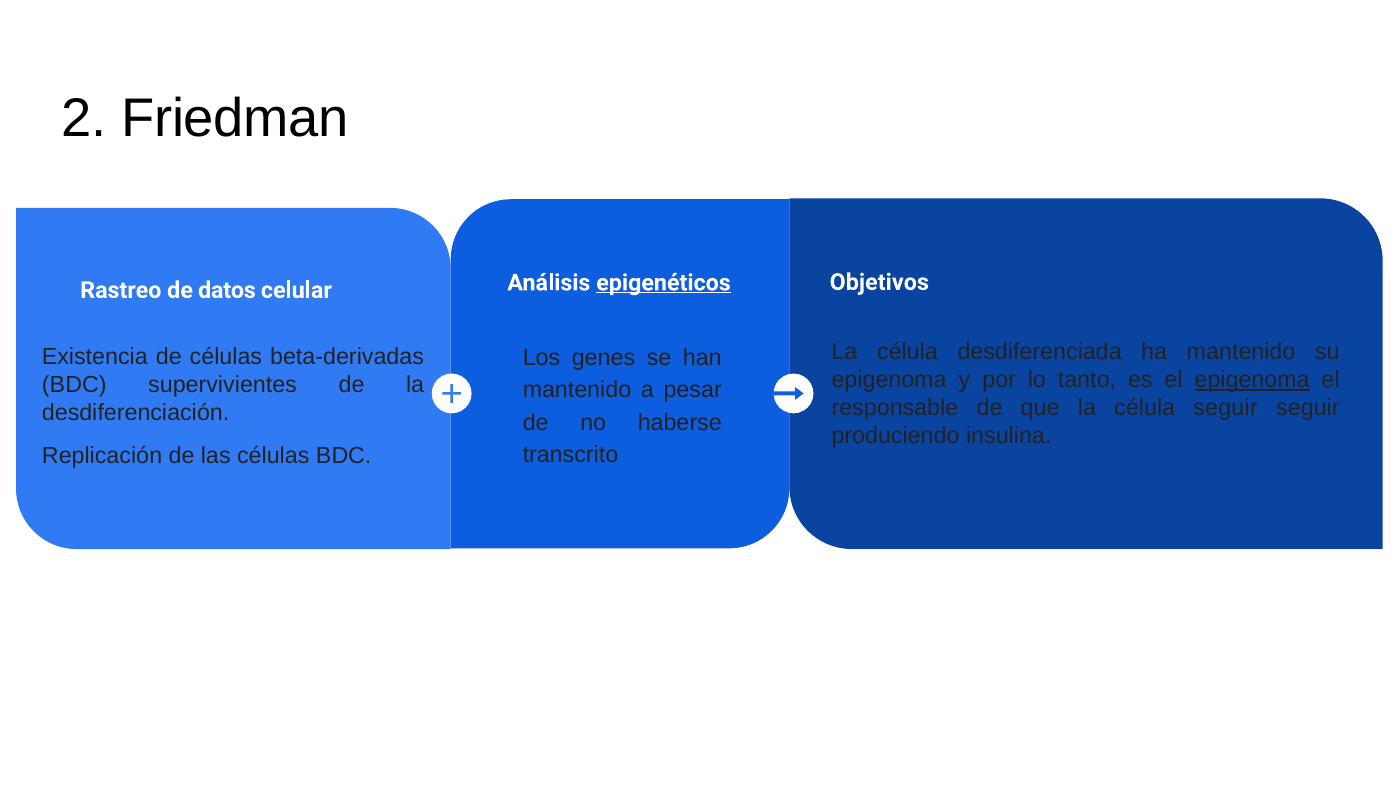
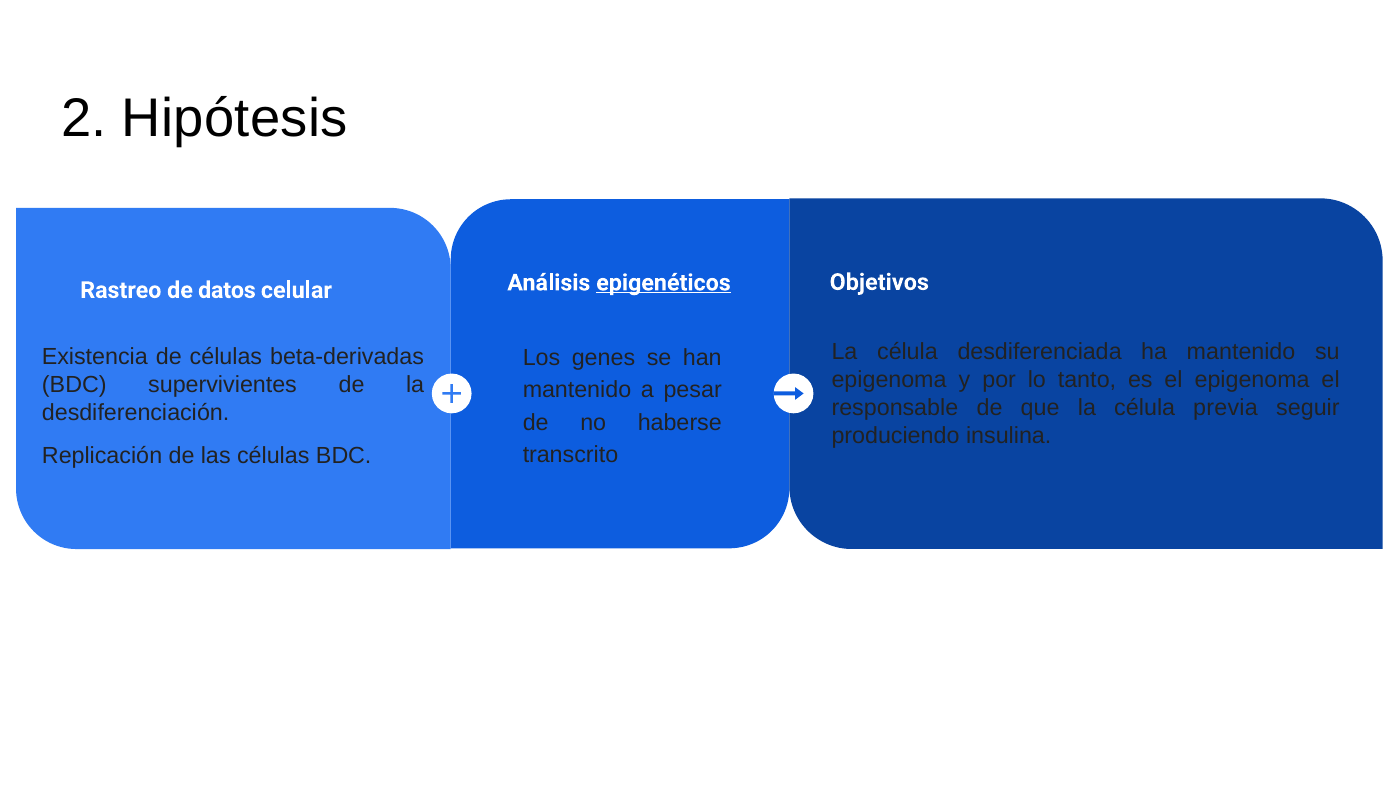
Friedman: Friedman -> Hipótesis (235, 118)
epigenoma underline: present -> none (1252, 380)
célula seguir: seguir -> previa (1226, 407)
